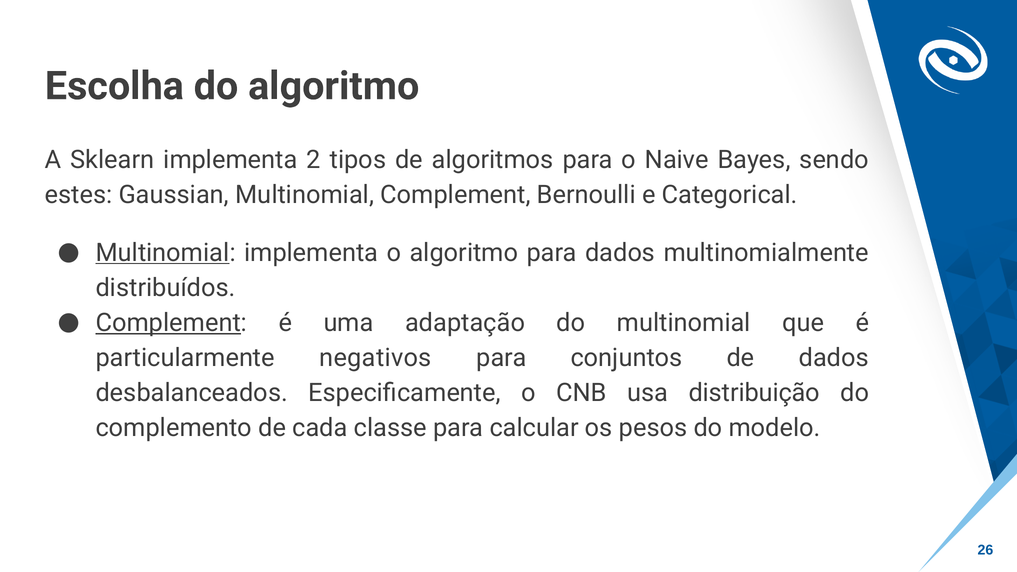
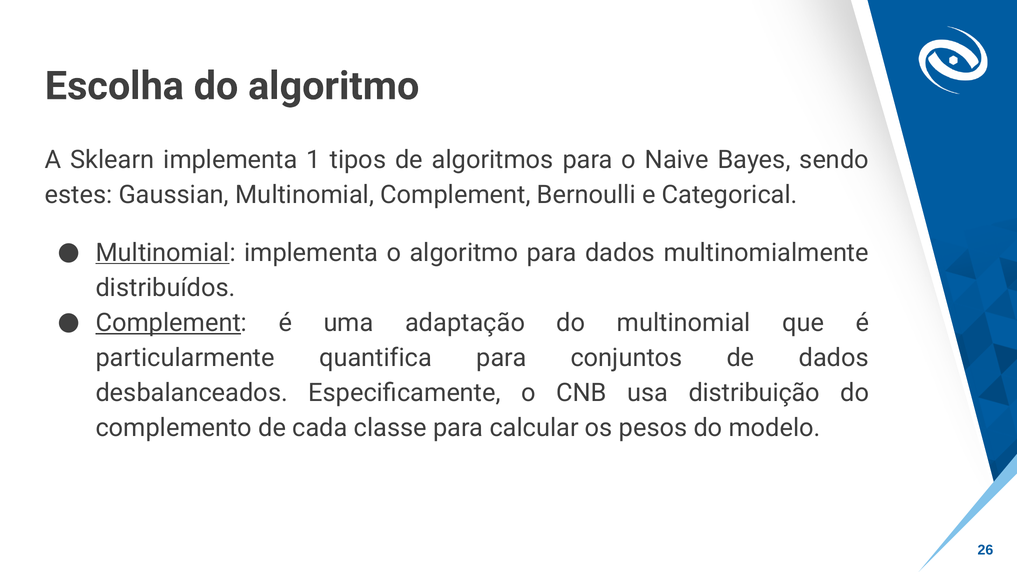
2: 2 -> 1 (314, 160)
negativos: negativos -> quantifica (376, 358)
